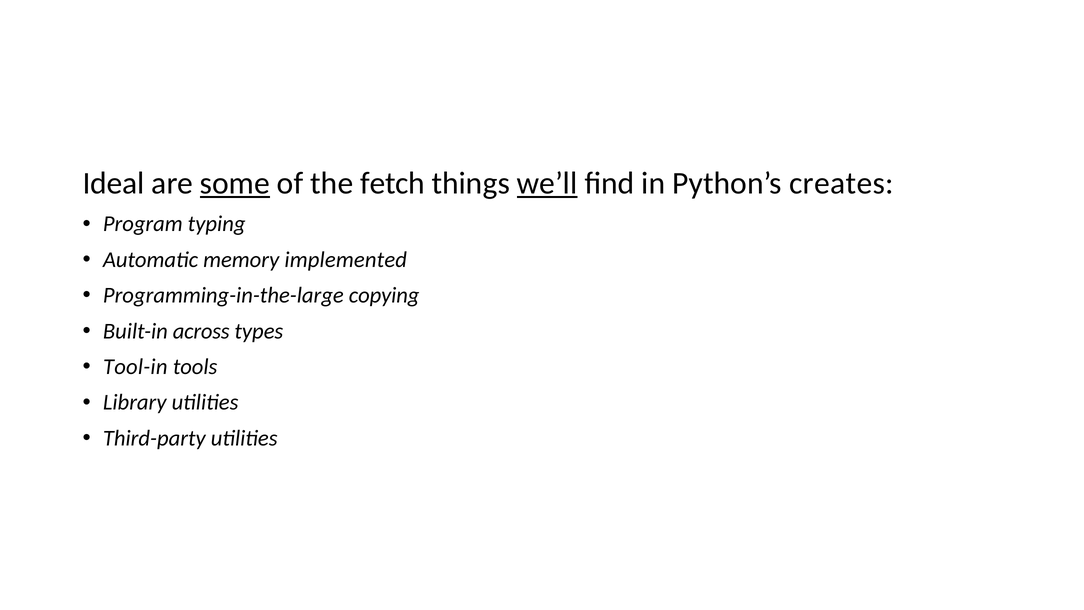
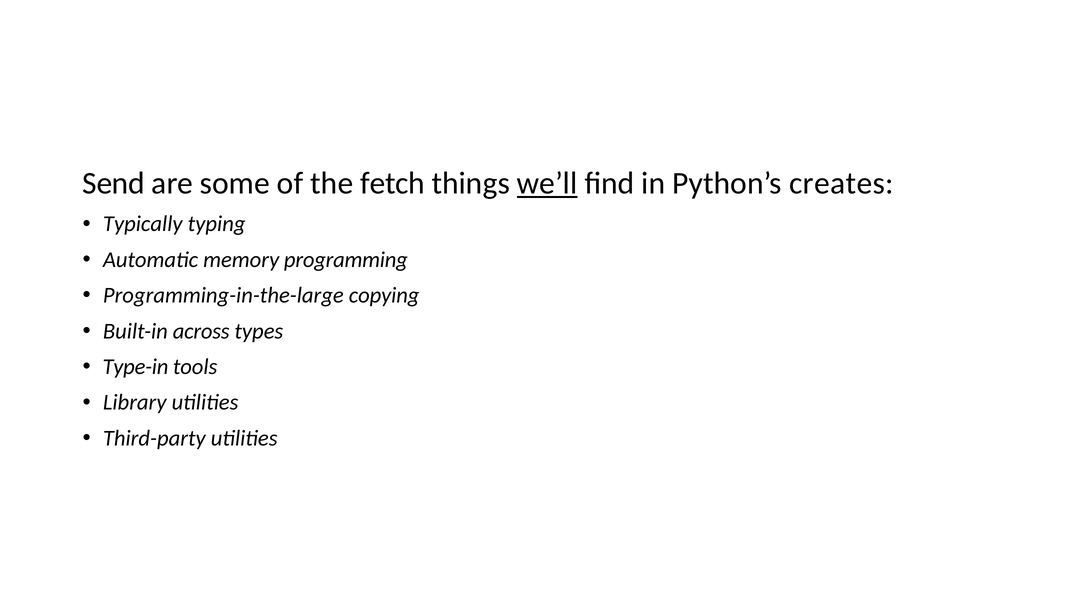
Ideal: Ideal -> Send (114, 183)
some underline: present -> none (235, 183)
Program: Program -> Typically (143, 224)
implemented: implemented -> programming (346, 260)
Tool-in: Tool-in -> Type-in (136, 367)
